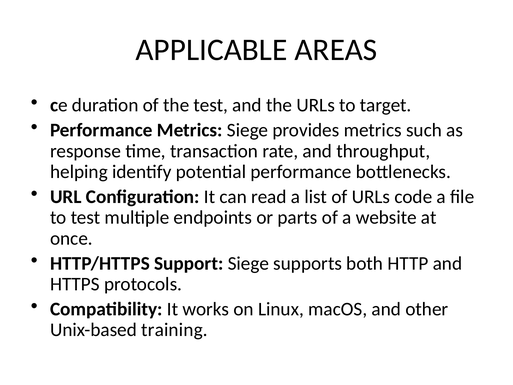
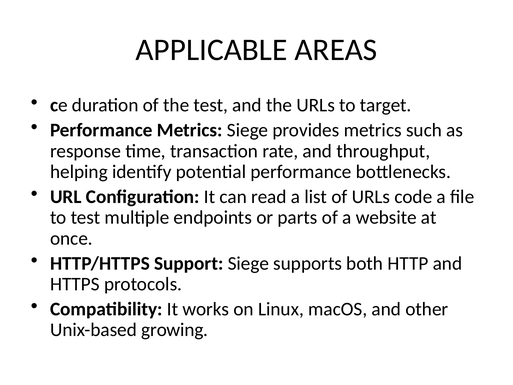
training: training -> growing (175, 330)
